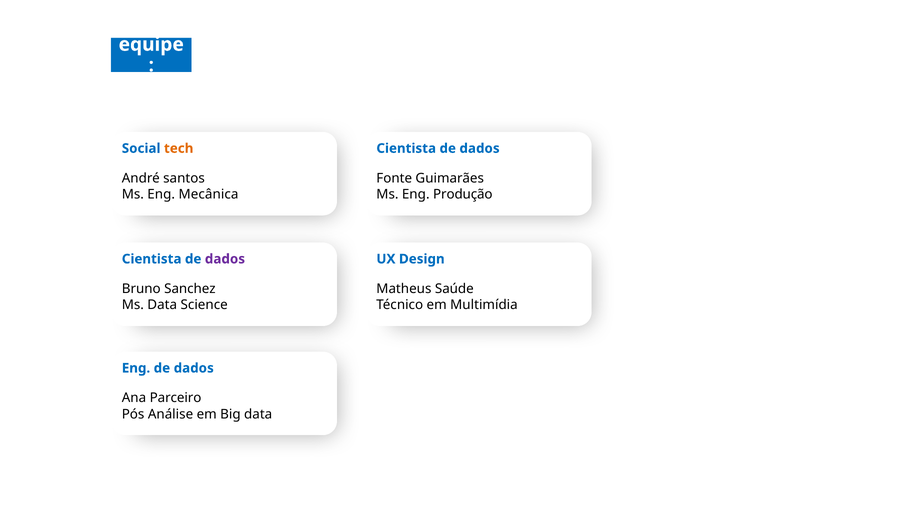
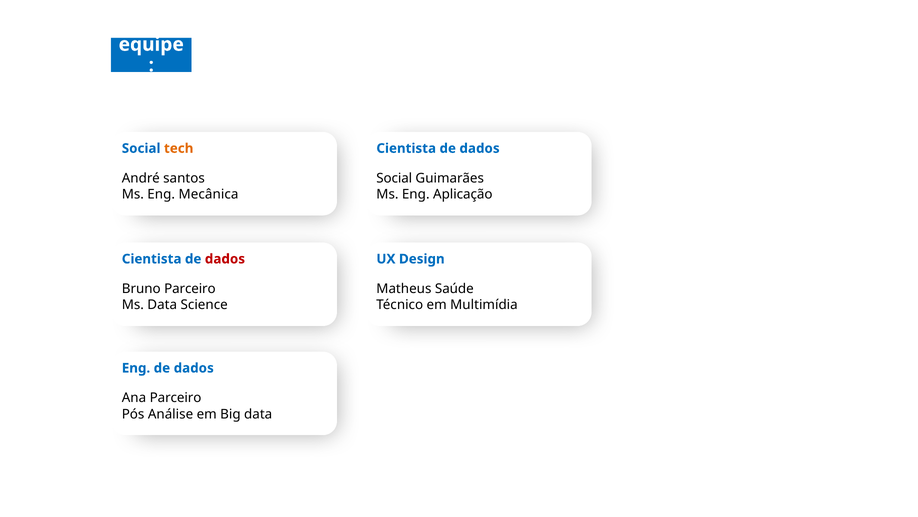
Fonte: Fonte -> Social (394, 178)
Produção: Produção -> Aplicação (463, 194)
dados colour: purple -> red (225, 259)
Bruno Sanchez: Sanchez -> Parceiro (190, 289)
